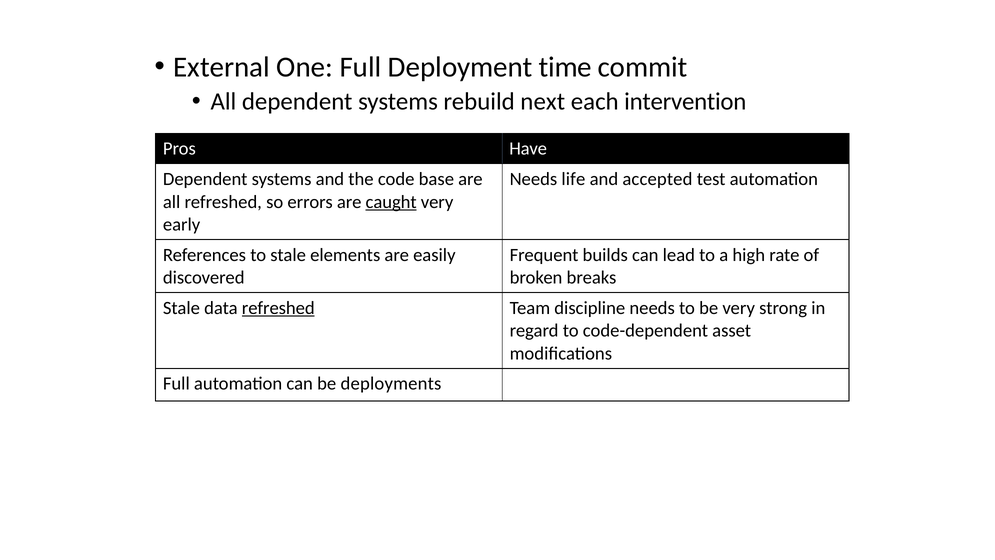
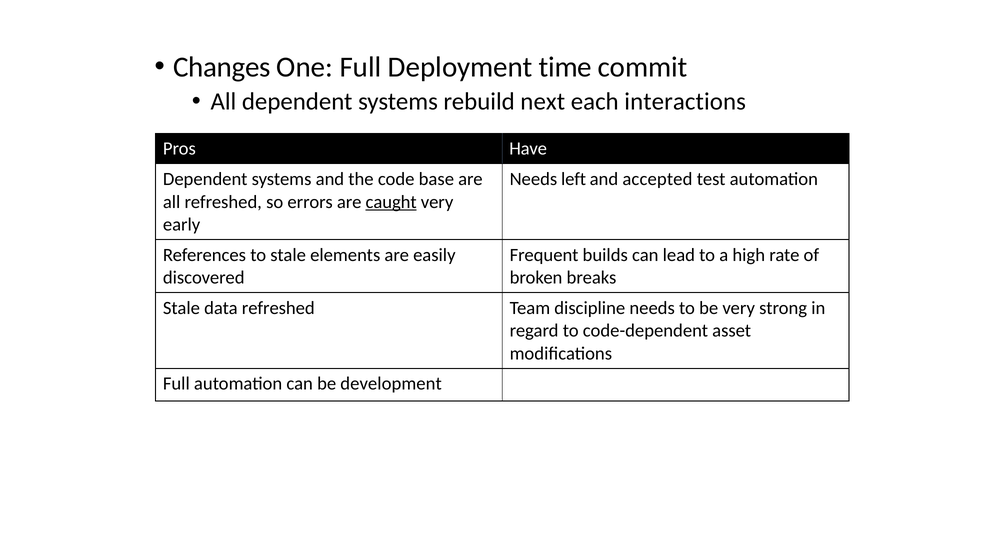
External: External -> Changes (222, 67)
intervention: intervention -> interactions (685, 101)
life: life -> left (574, 179)
refreshed underline: present -> none (278, 308)
deployments: deployments -> development (391, 384)
